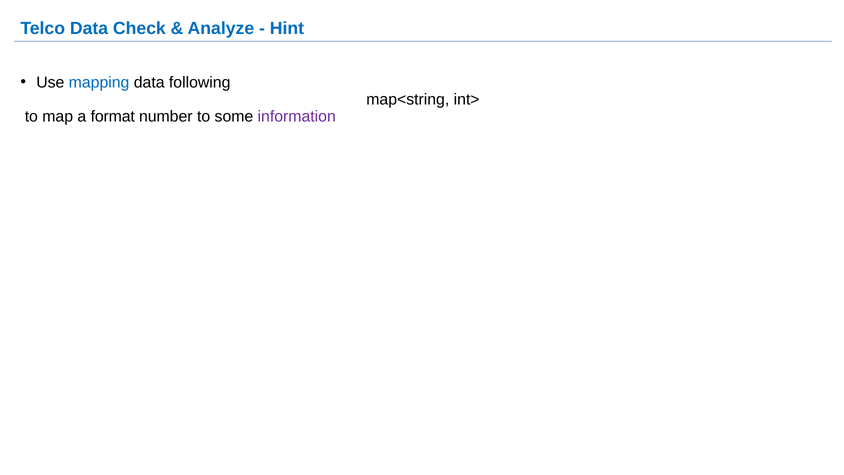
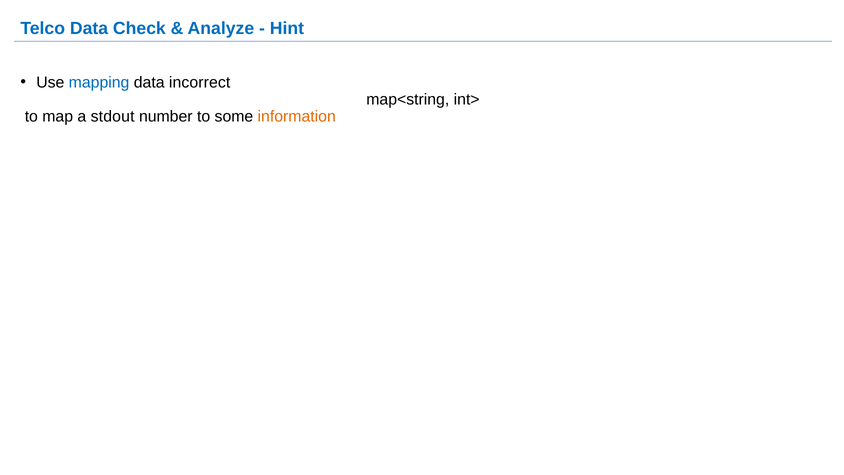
following: following -> incorrect (200, 82)
format: format -> stdout (113, 116)
information colour: purple -> orange (297, 116)
